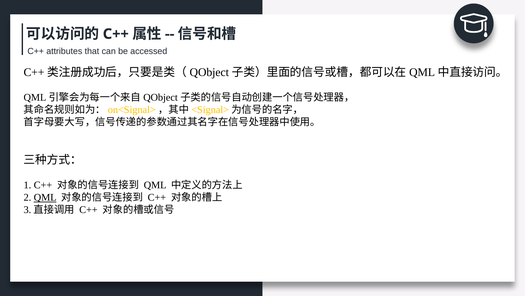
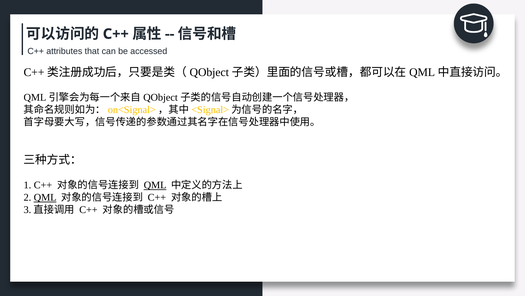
QML underline: none -> present (155, 185)
